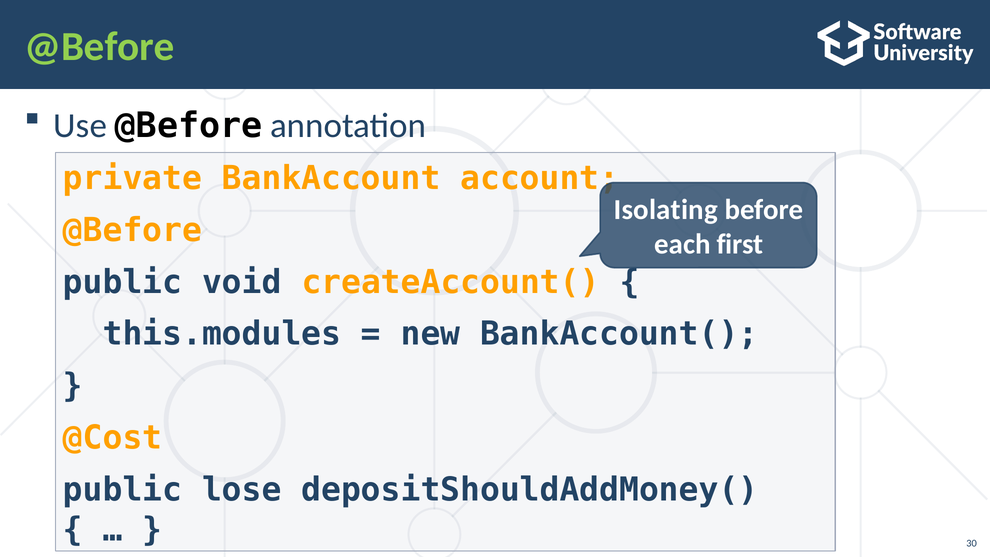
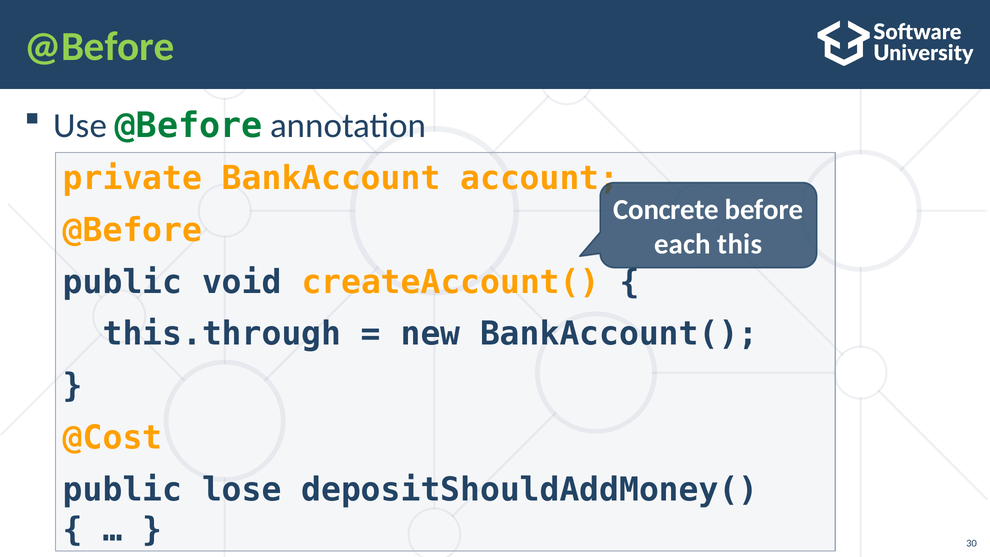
@Before colour: black -> green (189, 126)
Isolating: Isolating -> Concrete (666, 210)
first: first -> this (740, 244)
this.modules: this.modules -> this.through (222, 334)
